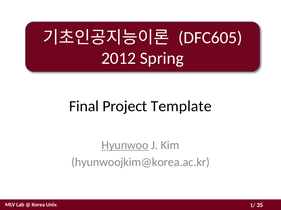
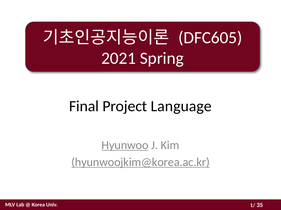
2012: 2012 -> 2021 (119, 58)
Template: Template -> Language (181, 107)
hyunwoojkim@korea.ac.kr underline: none -> present (141, 163)
